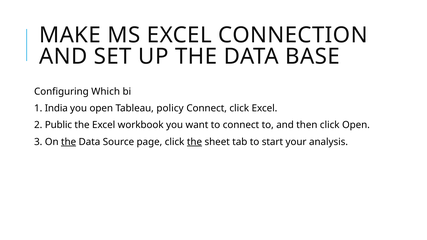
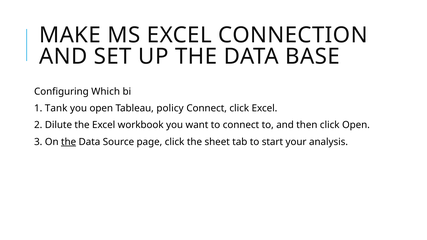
India: India -> Tank (56, 108)
Public: Public -> Dilute (58, 125)
the underline: present -> none (194, 142)
